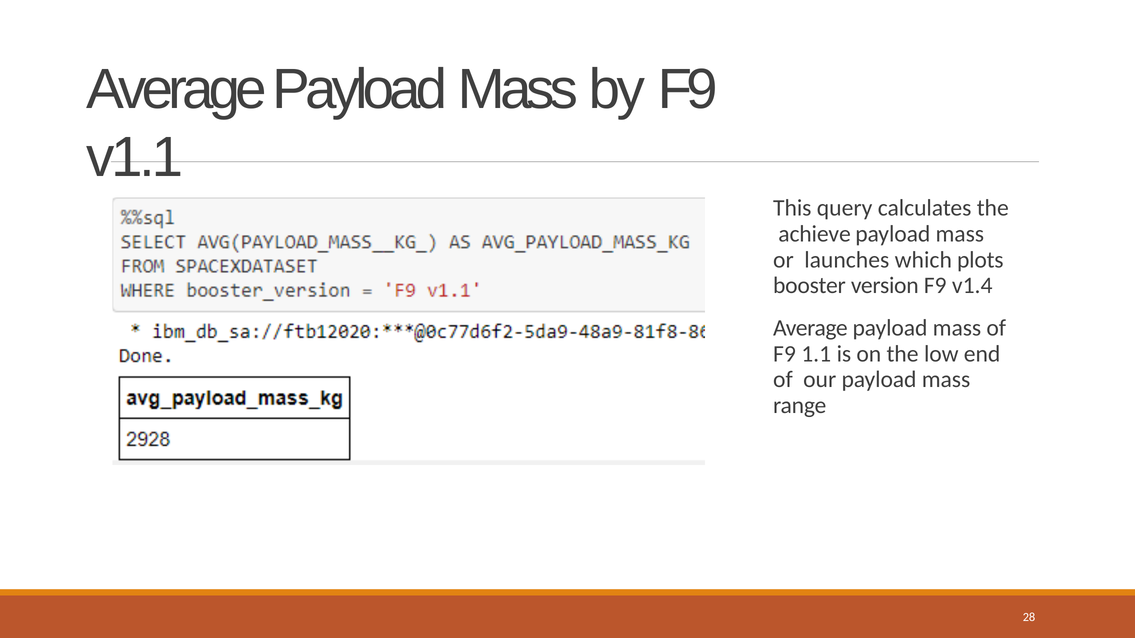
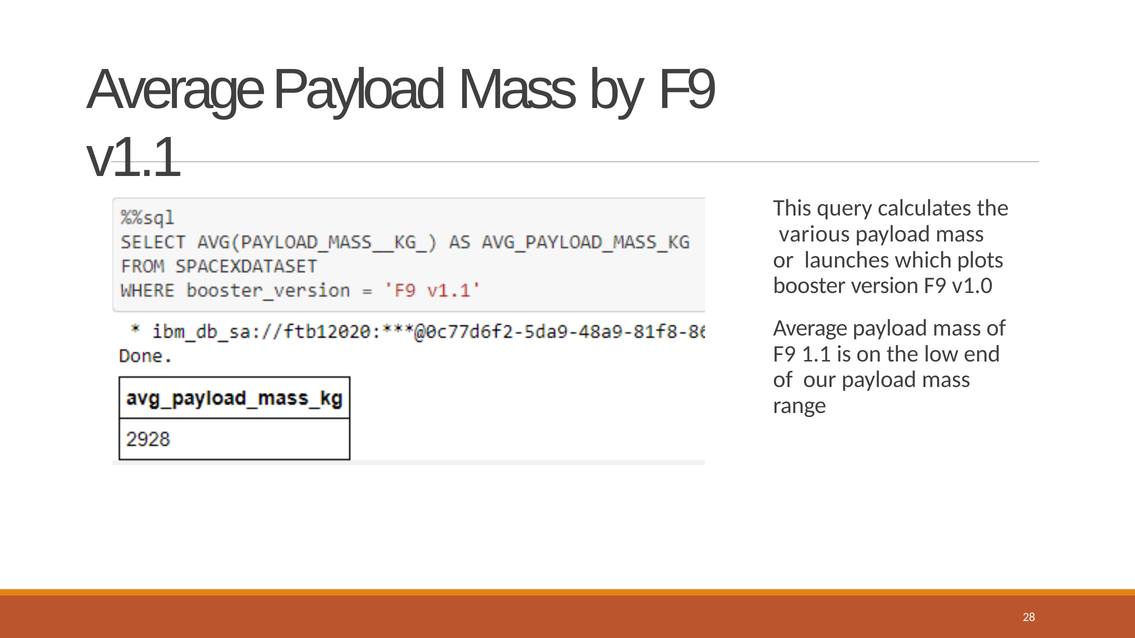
achieve: achieve -> various (814, 234)
v1.4: v1.4 -> v1.0 (972, 286)
